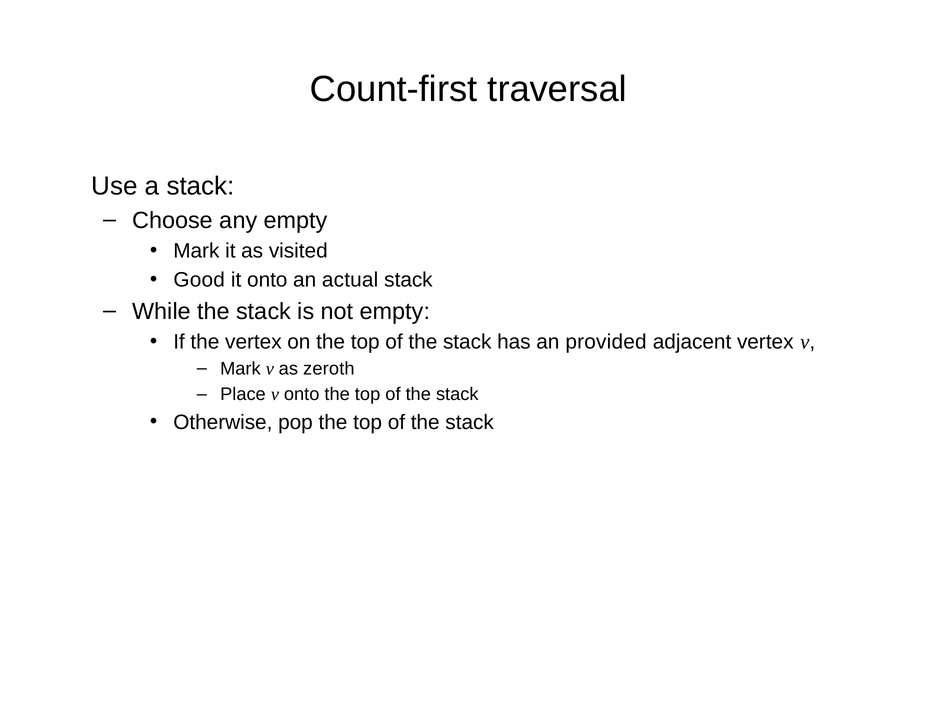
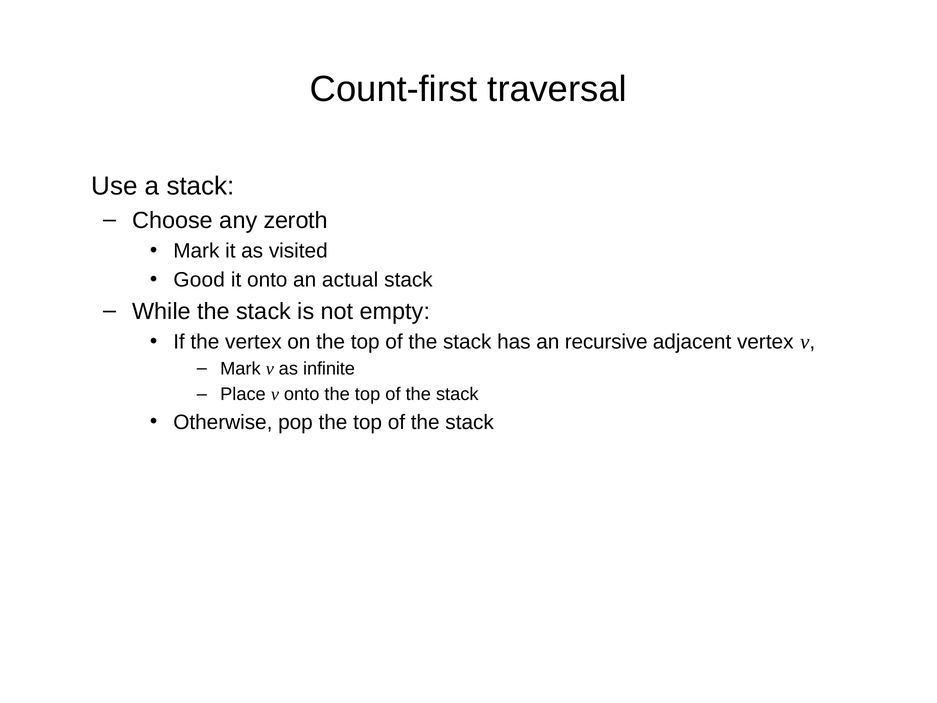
any empty: empty -> zeroth (296, 220)
provided: provided -> recursive (606, 342)
zeroth: zeroth -> infinite (329, 369)
